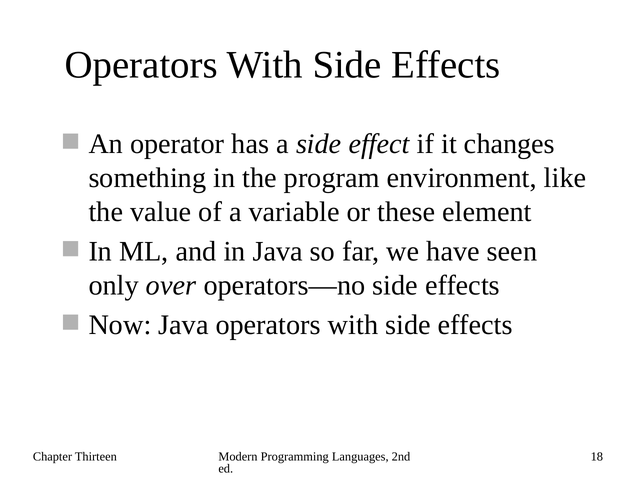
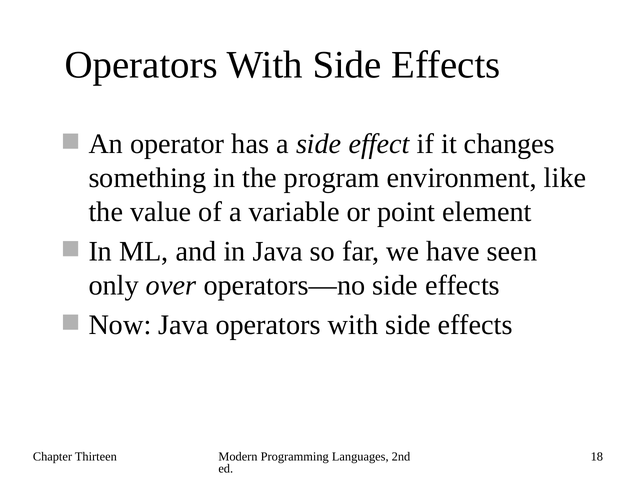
these: these -> point (406, 212)
